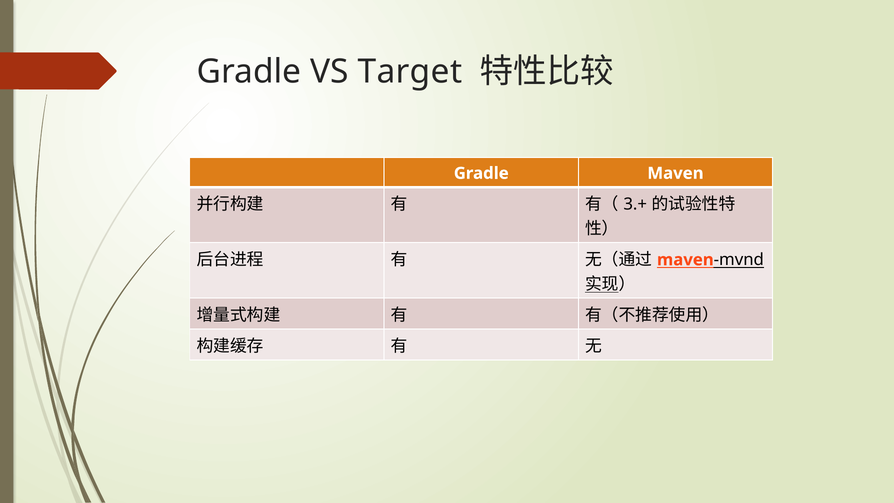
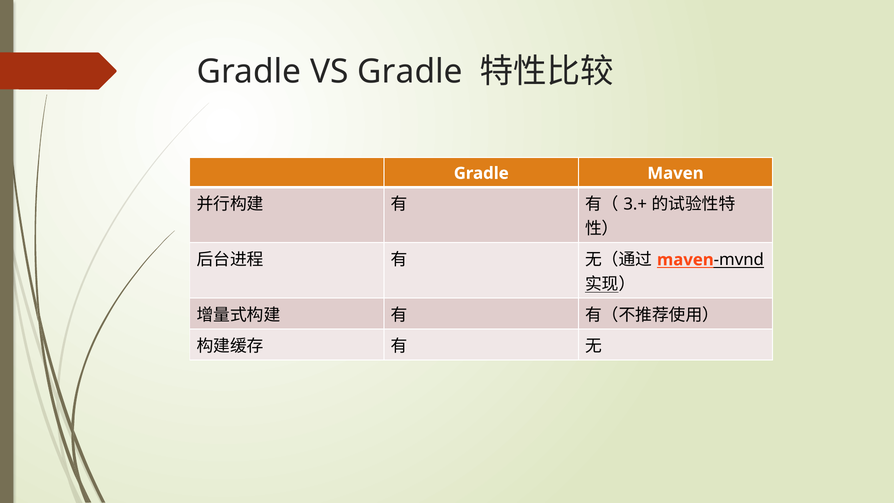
VS Target: Target -> Gradle (410, 72)
